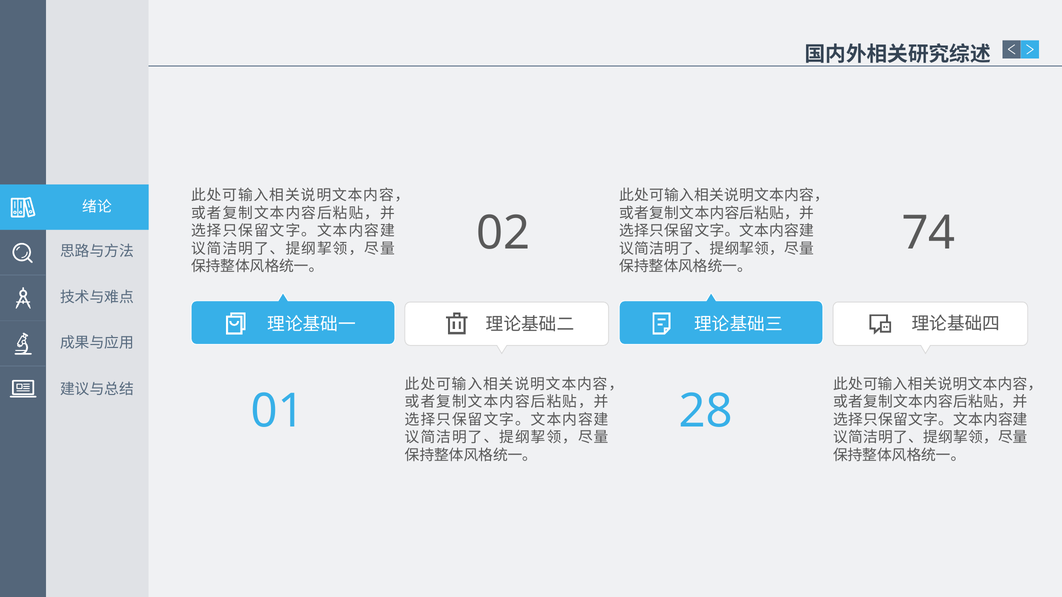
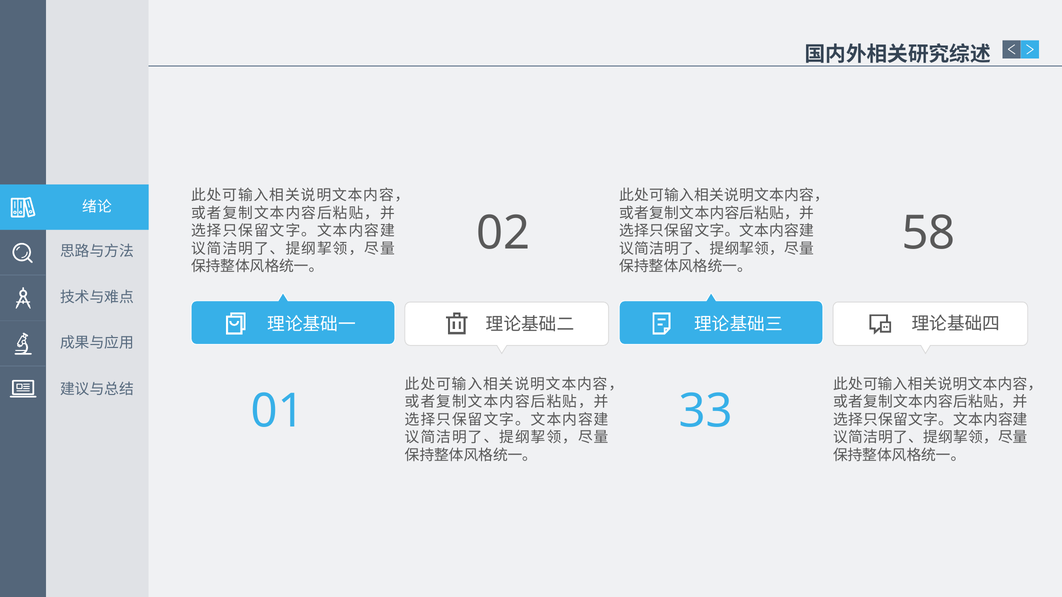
74: 74 -> 58 (929, 233)
28: 28 -> 33 (706, 412)
